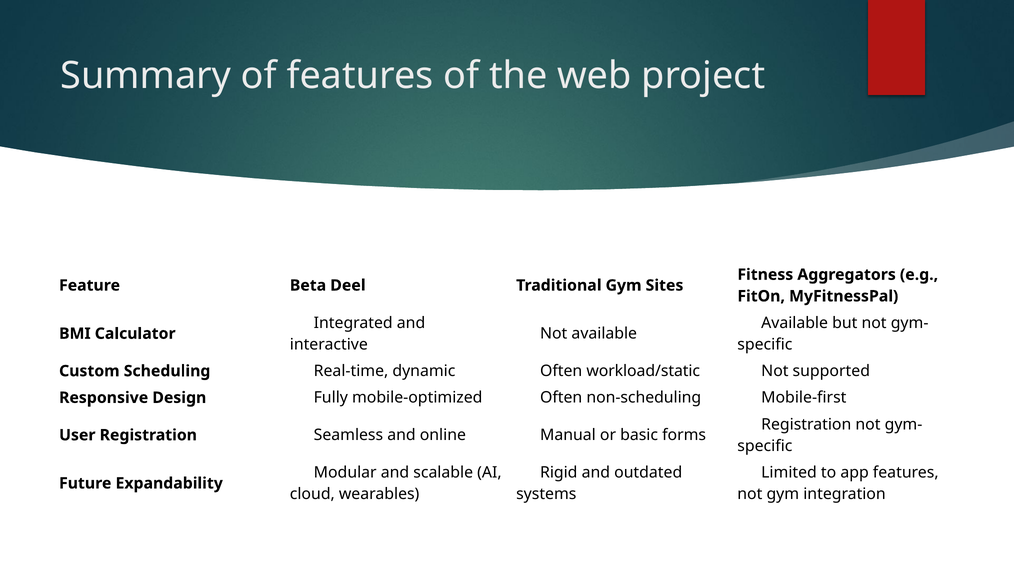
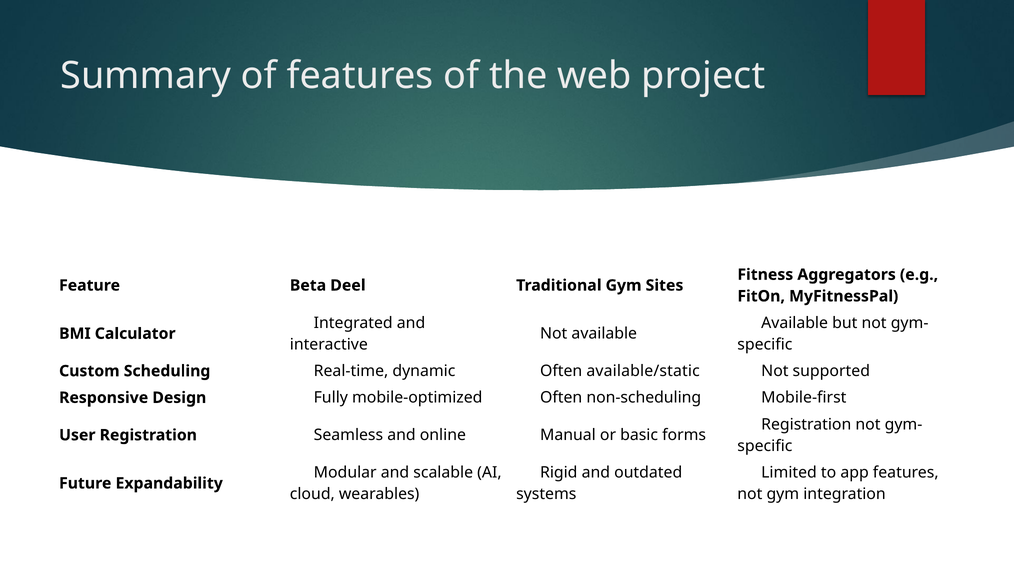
workload/static: workload/static -> available/static (643, 371)
